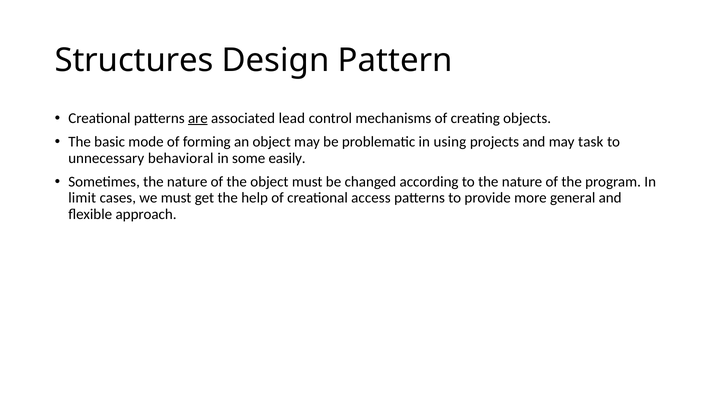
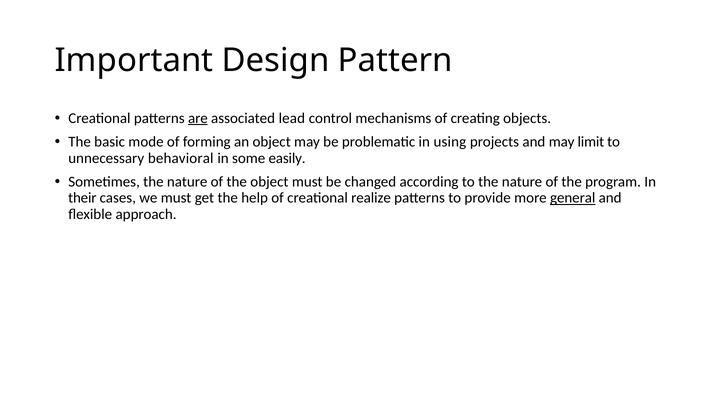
Structures: Structures -> Important (134, 60)
task: task -> limit (591, 142)
limit: limit -> their (82, 198)
access: access -> realize (371, 198)
general underline: none -> present (573, 198)
